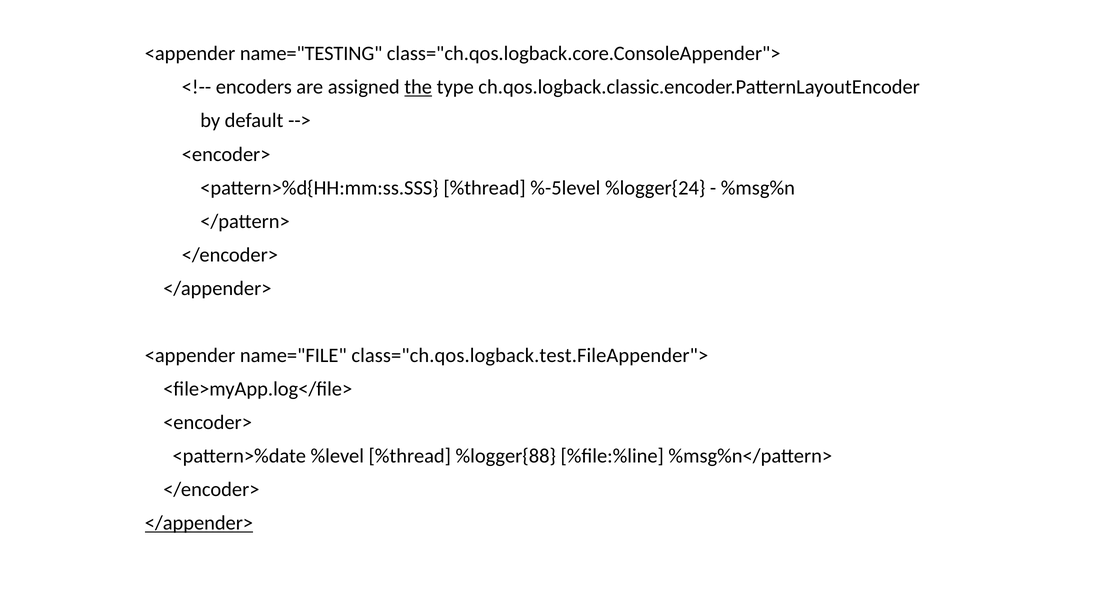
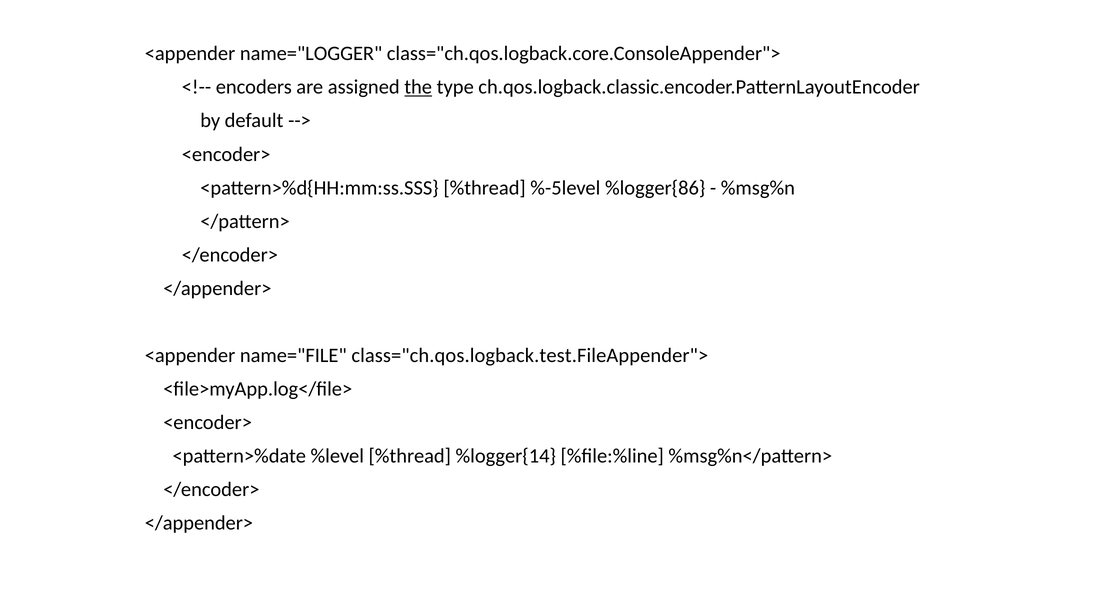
name="TESTING: name="TESTING -> name="LOGGER (311, 54)
%logger{24: %logger{24 -> %logger{86 (655, 188)
%logger{88: %logger{88 -> %logger{14 (506, 456)
</appender> underline: present -> none (199, 523)
